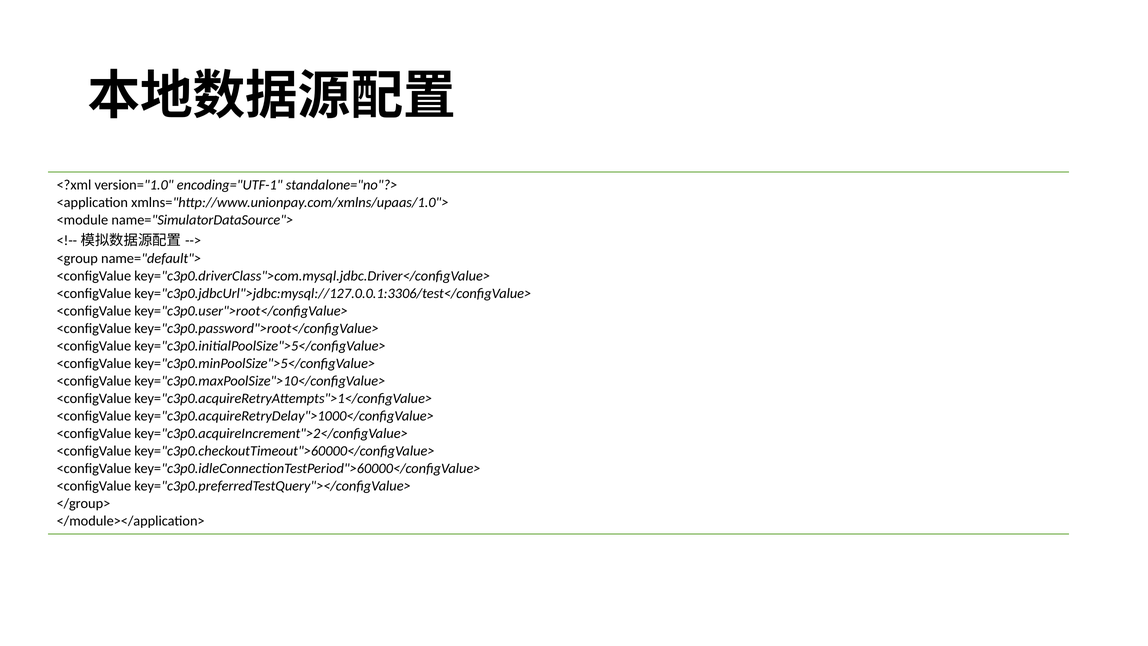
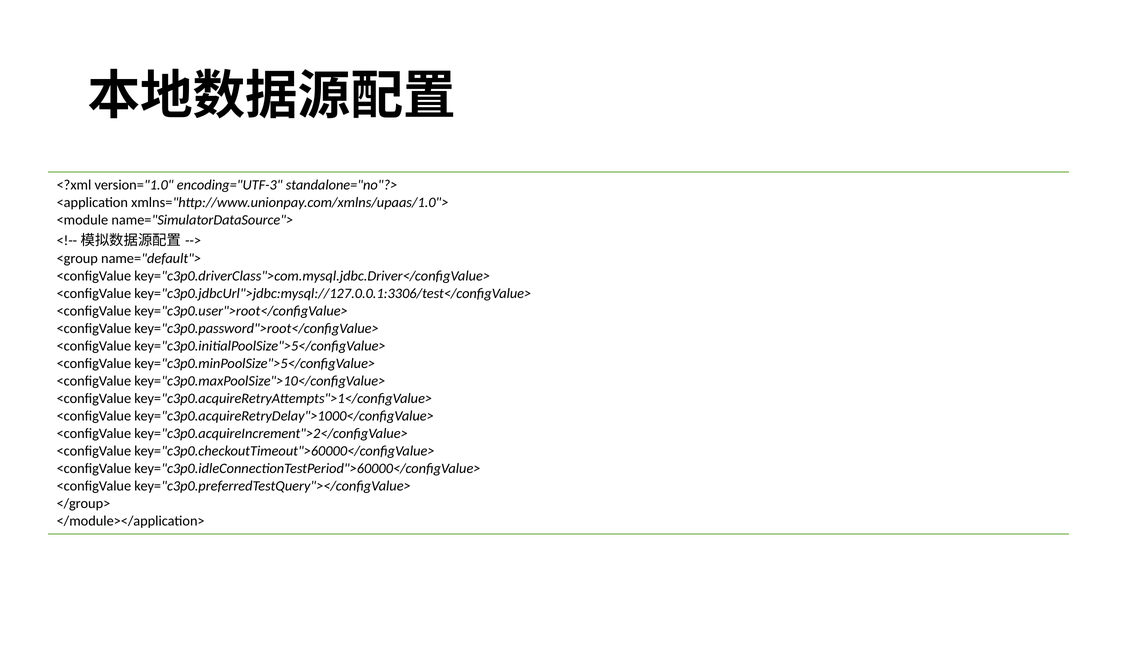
encoding="UTF-1: encoding="UTF-1 -> encoding="UTF-3 (230, 185)
